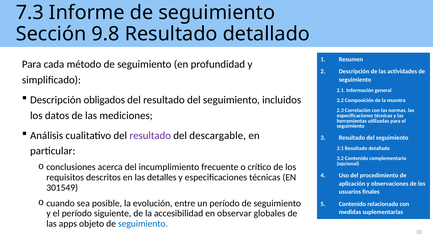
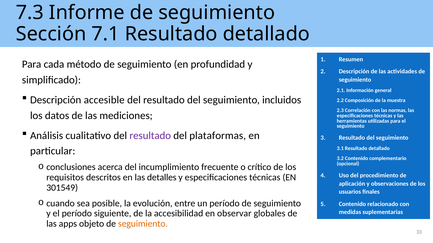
9.8: 9.8 -> 7.1 (105, 34)
obligados: obligados -> accesible (104, 100)
descargable: descargable -> plataformas (218, 136)
seguimiento colour: blue -> orange (143, 224)
